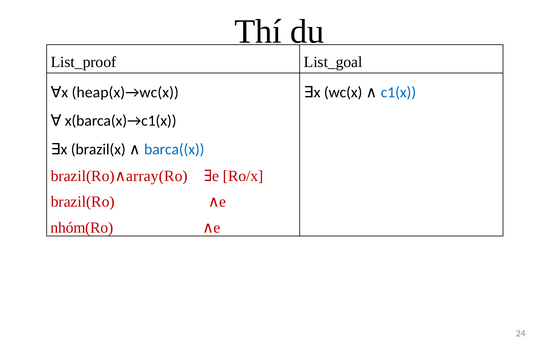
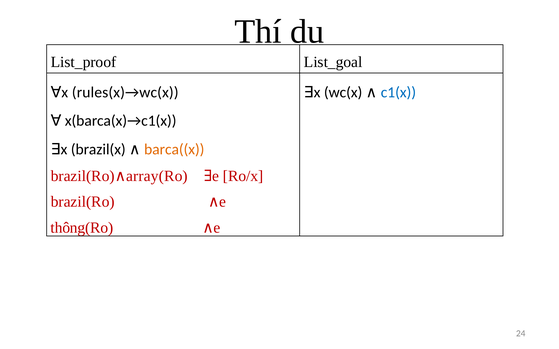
heap(x)→wc(x: heap(x)→wc(x -> rules(x)→wc(x (125, 92)
barca((x colour: blue -> orange (174, 149)
nhóm(Ro: nhóm(Ro -> thông(Ro (82, 228)
